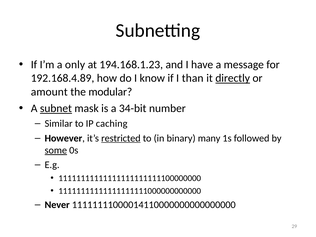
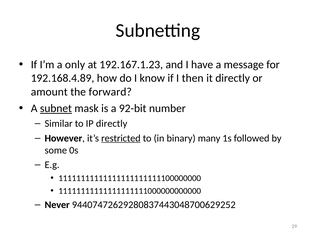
194.168.1.23: 194.168.1.23 -> 192.167.1.23 (131, 65)
than: than -> then (193, 78)
directly underline: present -> none (233, 78)
modular: modular -> forward (110, 92)
34-bit: 34-bit -> 92-bit (133, 108)
IP caching: caching -> directly (112, 124)
some underline: present -> none (56, 150)
11111111000014110000000000000000: 11111111000014110000000000000000 -> 94407472629280837443048700629252 (154, 205)
